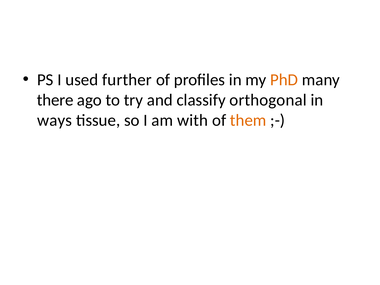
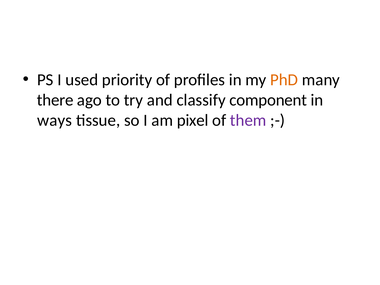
further: further -> priority (127, 80)
orthogonal: orthogonal -> component (268, 100)
with: with -> pixel (193, 120)
them colour: orange -> purple (248, 120)
